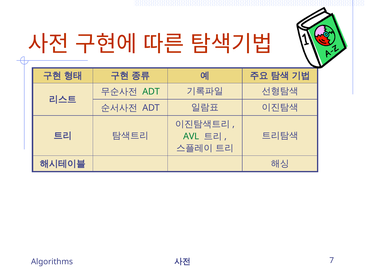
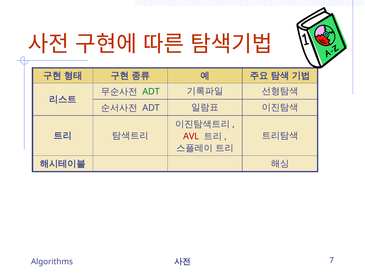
AVL colour: green -> red (191, 136)
